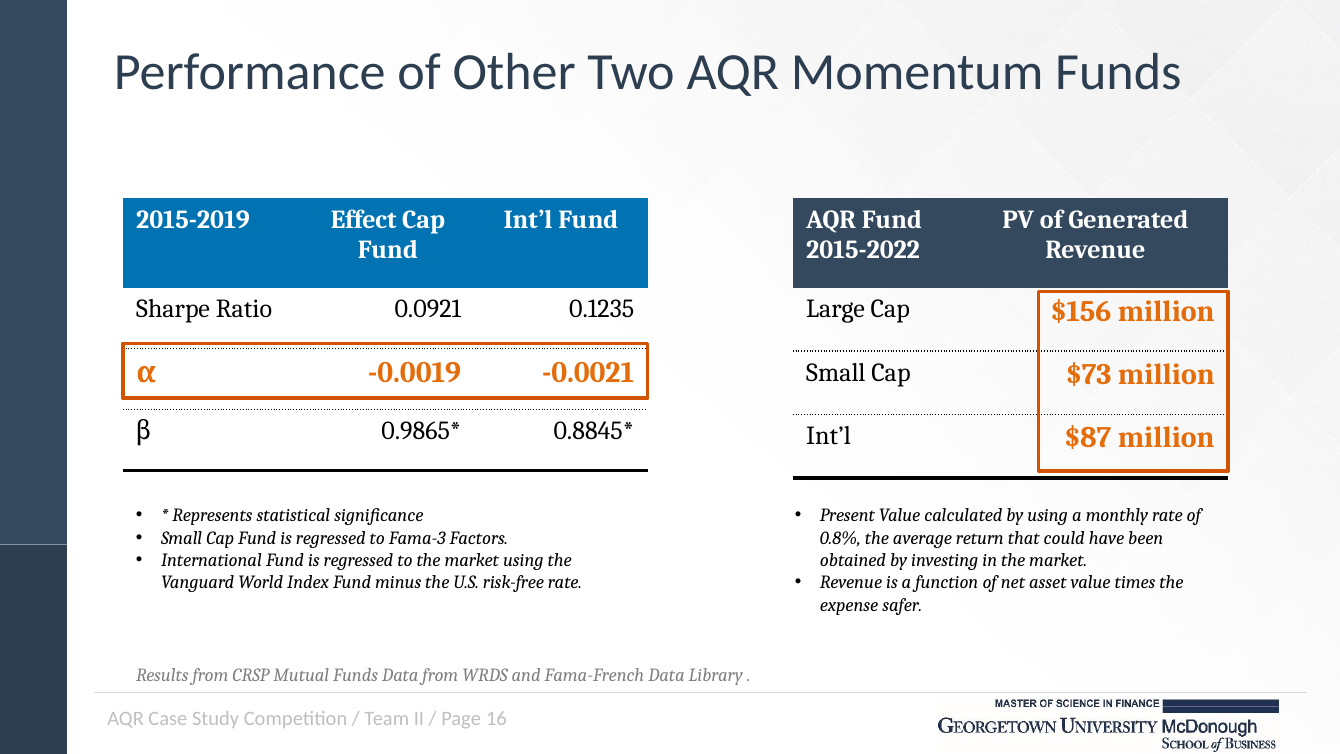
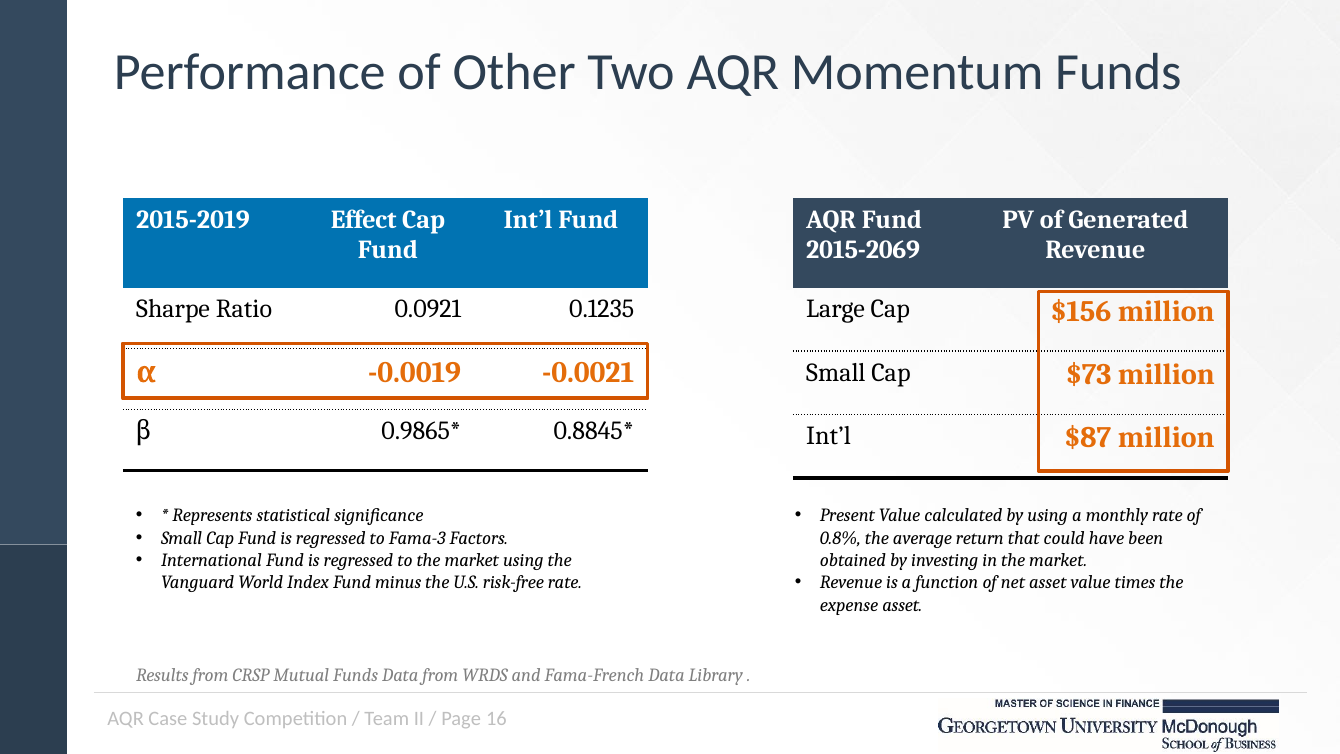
2015-2022: 2015-2022 -> 2015-2069 (863, 250)
expense safer: safer -> asset (902, 605)
